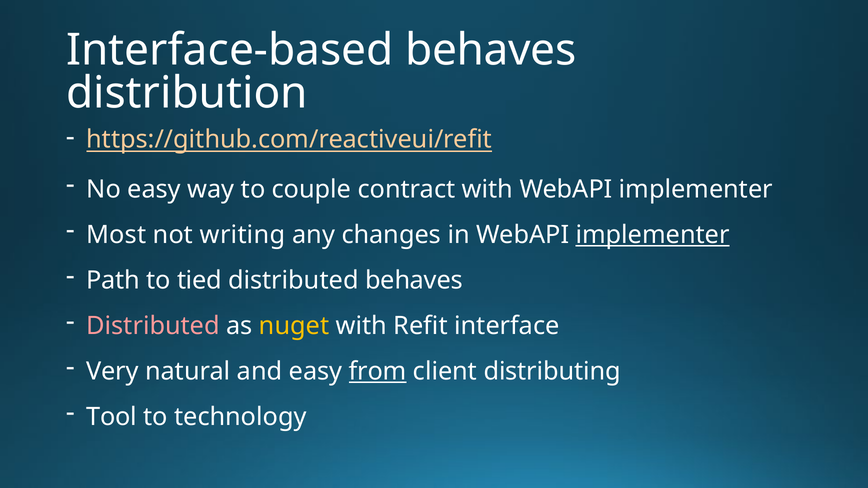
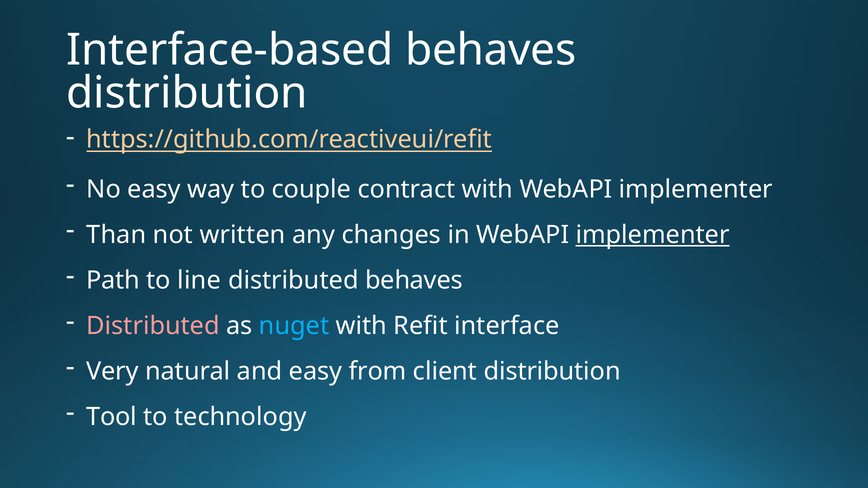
Most: Most -> Than (116, 235)
writing: writing -> written (243, 235)
tied: tied -> line (199, 280)
nuget colour: yellow -> light blue (294, 326)
from underline: present -> none (378, 372)
client distributing: distributing -> distribution (552, 372)
